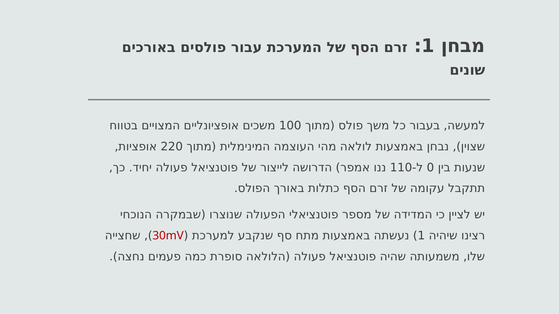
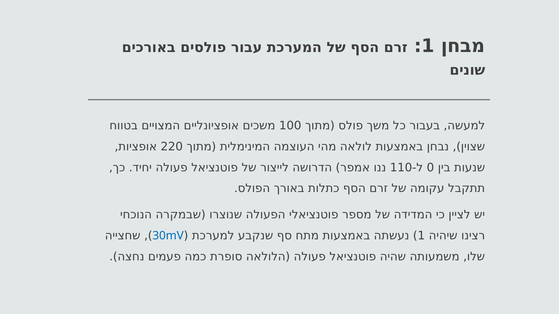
30mV colour: red -> blue (168, 236)
